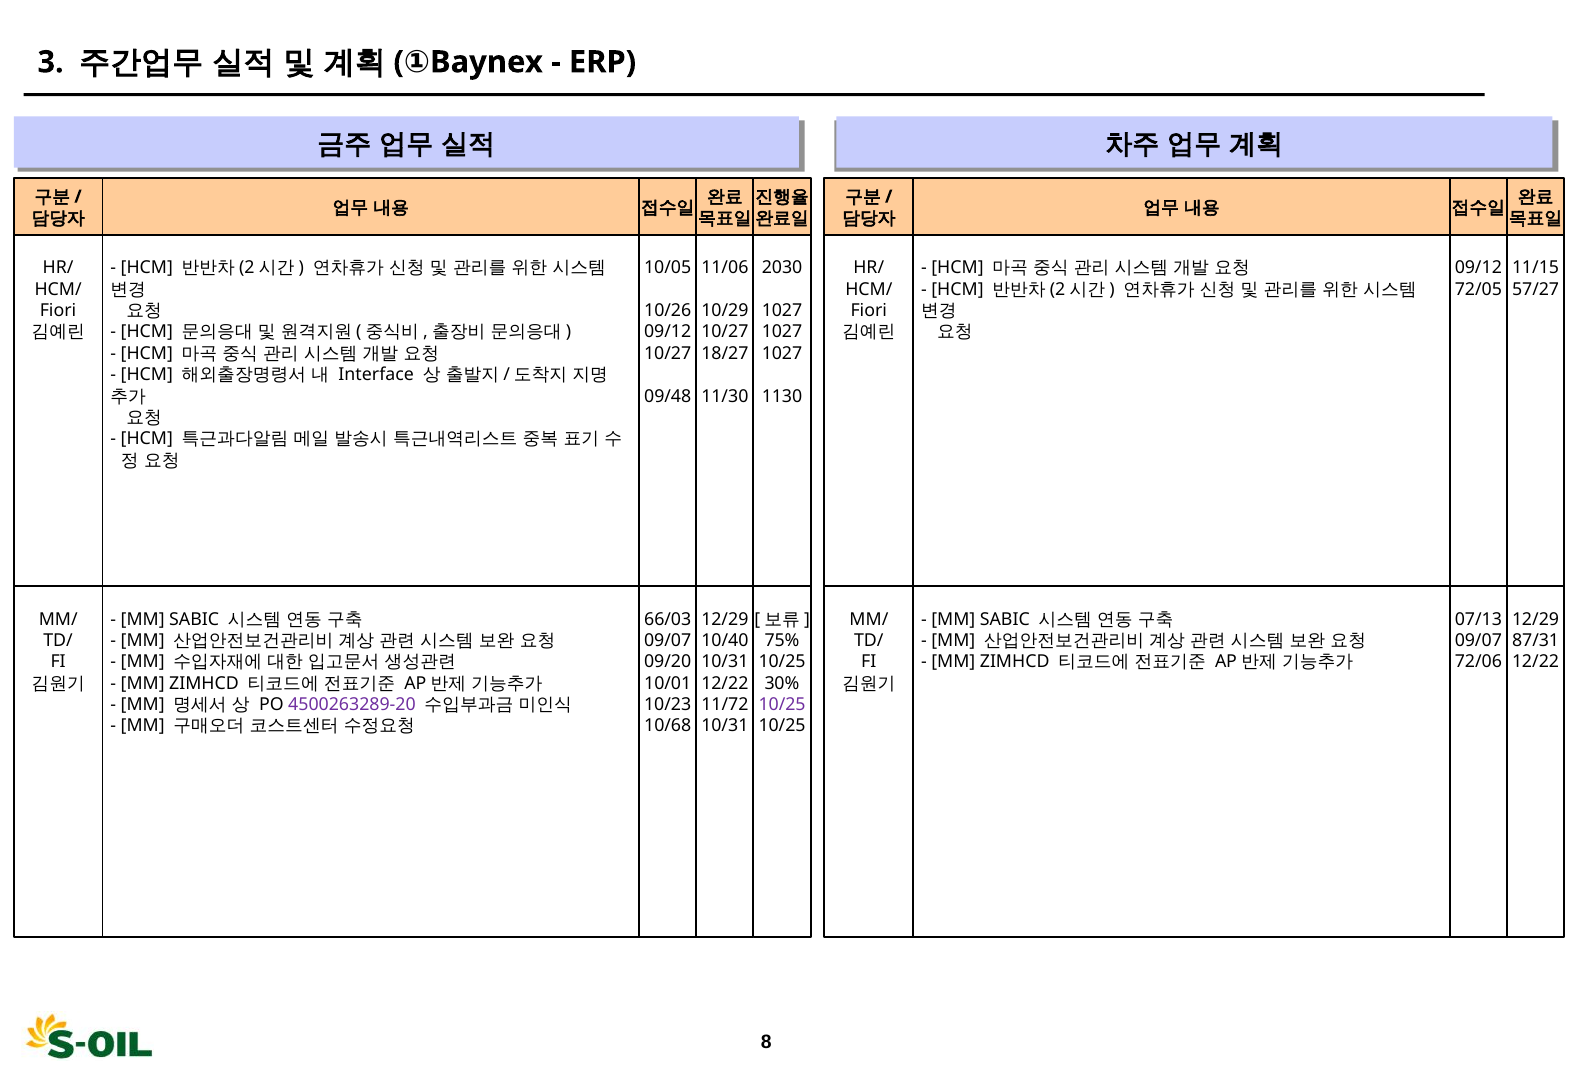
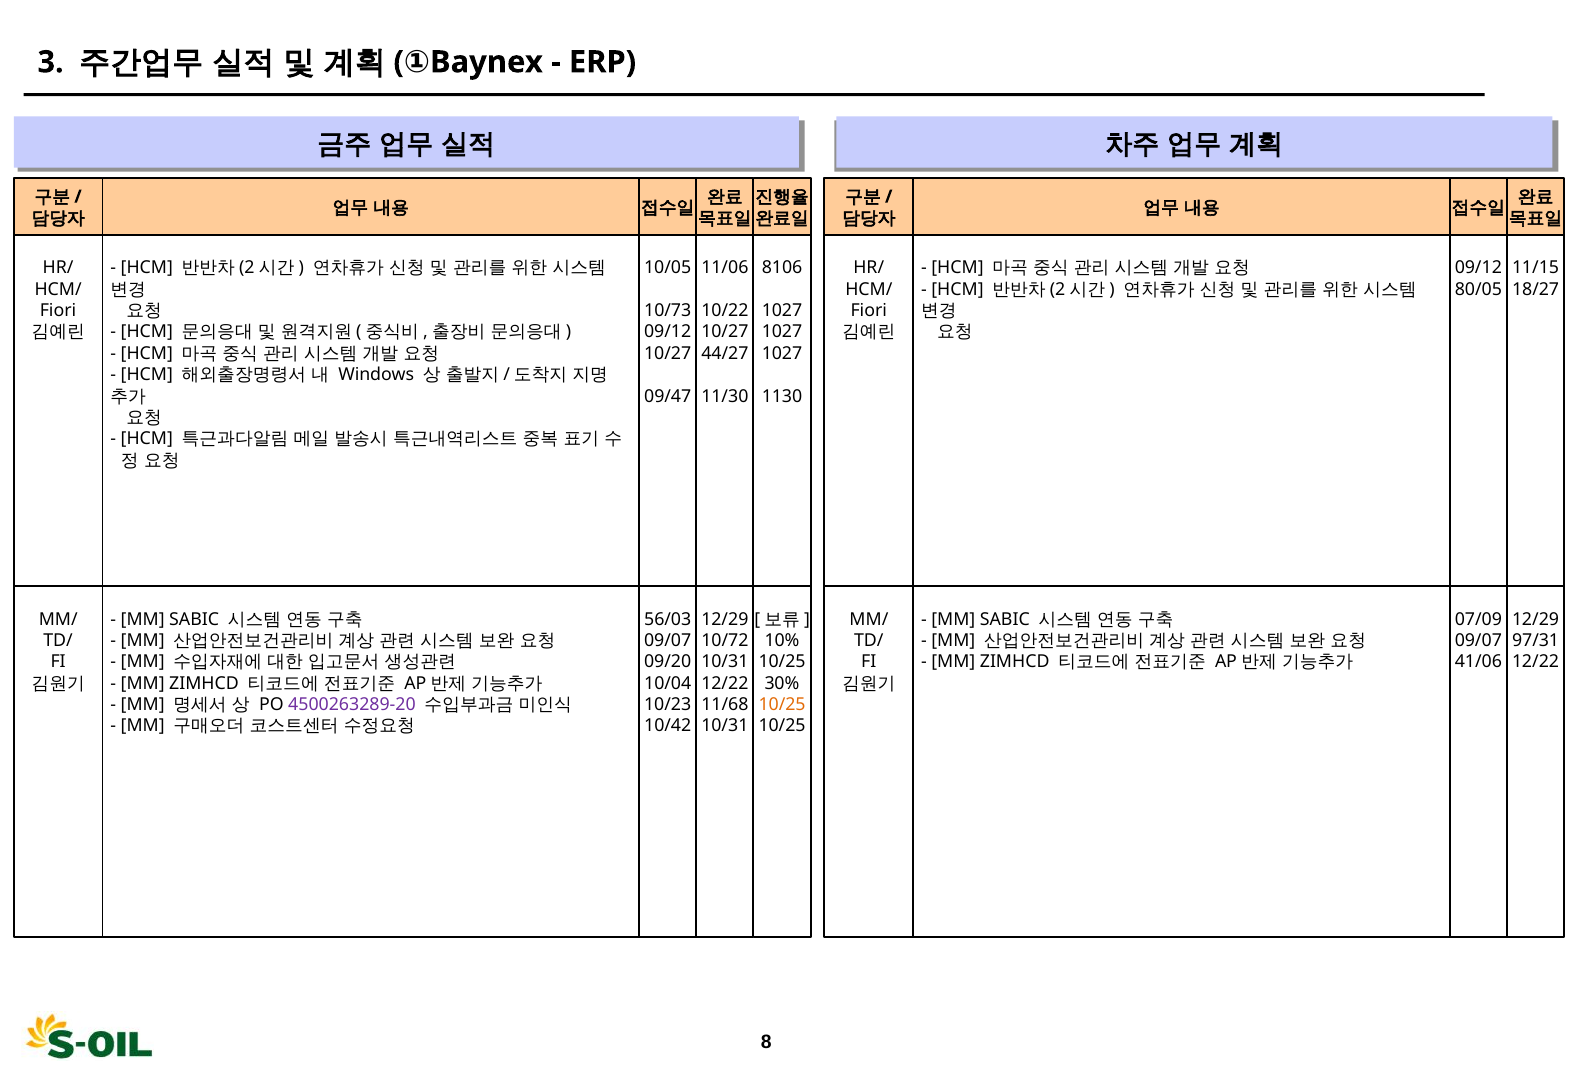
2030: 2030 -> 8106 (782, 268)
72/05: 72/05 -> 80/05 (1478, 289)
57/27: 57/27 -> 18/27 (1536, 289)
10/26: 10/26 -> 10/73 (668, 311)
10/29: 10/29 -> 10/22 (725, 311)
18/27: 18/27 -> 44/27 (725, 353)
Interface: Interface -> Windows (376, 375)
09/48: 09/48 -> 09/47 (668, 396)
66/03: 66/03 -> 56/03 (668, 619)
07/13: 07/13 -> 07/09 (1478, 619)
10/40: 10/40 -> 10/72 (725, 640)
75%: 75% -> 10% (782, 640)
87/31: 87/31 -> 97/31 (1536, 640)
72/06: 72/06 -> 41/06 (1478, 662)
10/01: 10/01 -> 10/04 (668, 683)
11/72: 11/72 -> 11/68 (725, 705)
10/25 colour: purple -> orange (782, 705)
10/68: 10/68 -> 10/42 (668, 726)
